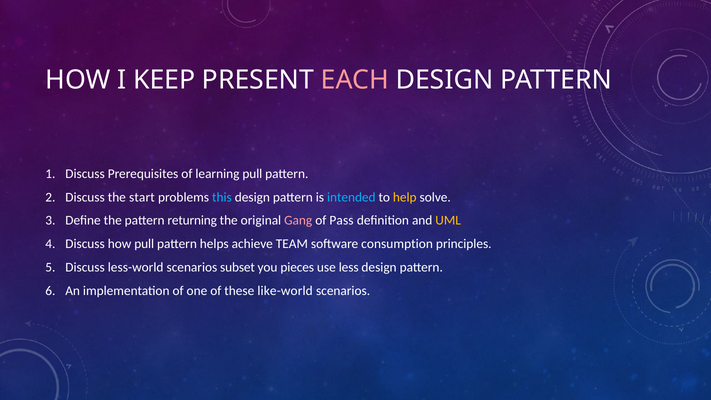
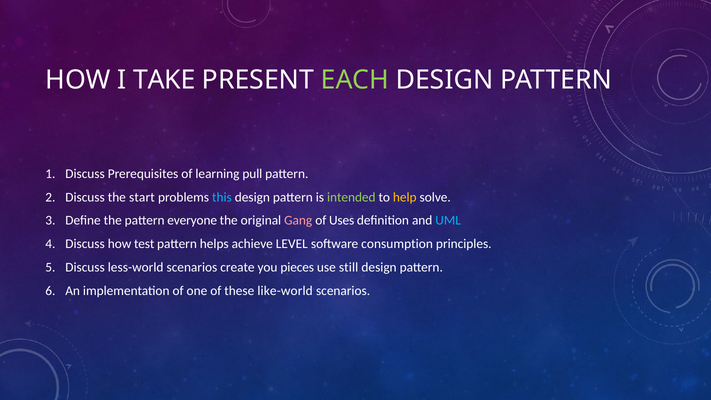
KEEP: KEEP -> TAKE (164, 80)
EACH colour: pink -> light green (355, 80)
intended colour: light blue -> light green (351, 197)
returning: returning -> everyone (192, 221)
Pass: Pass -> Uses (342, 221)
UML colour: yellow -> light blue (448, 221)
how pull: pull -> test (144, 244)
TEAM: TEAM -> LEVEL (292, 244)
subset: subset -> create (237, 267)
less: less -> still (349, 267)
